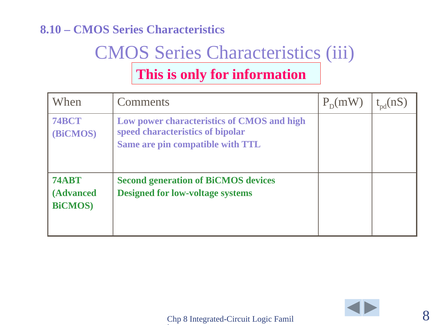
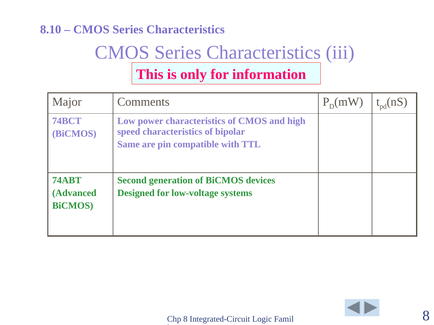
When: When -> Major (67, 102)
